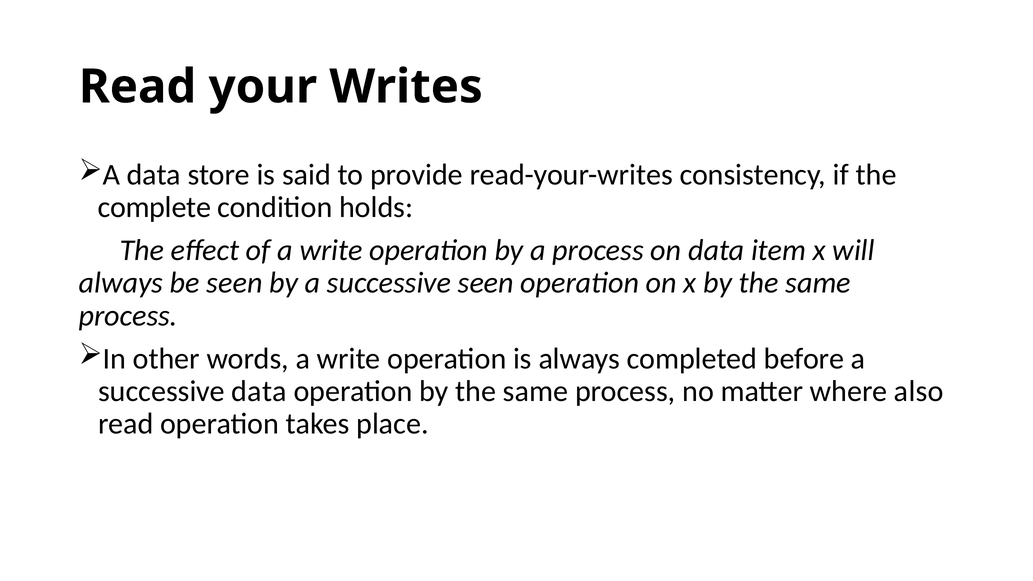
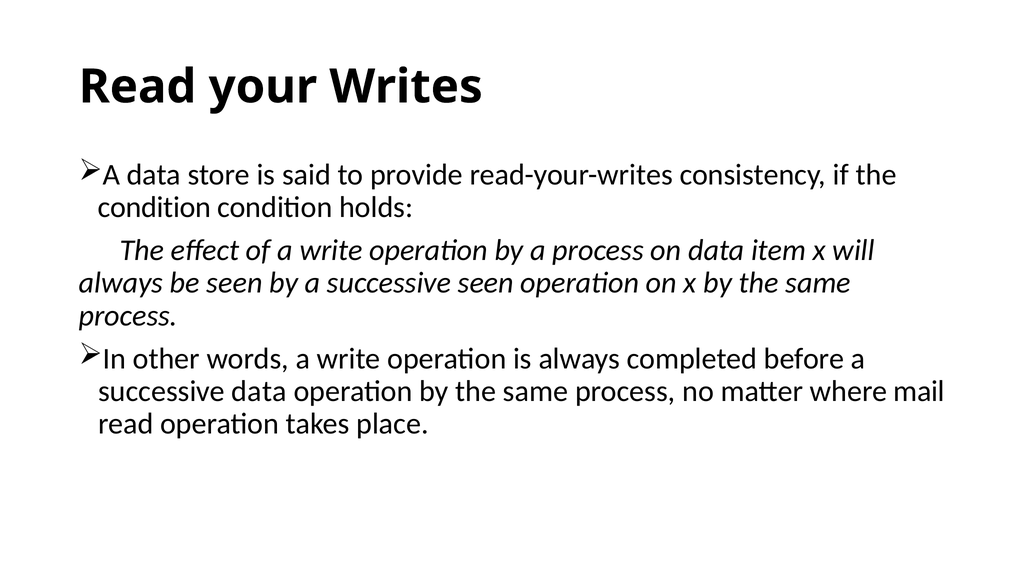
complete: complete -> condition (154, 207)
also: also -> mail (919, 391)
